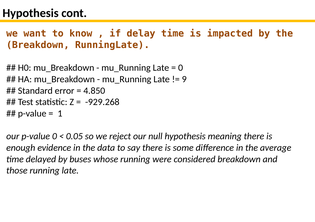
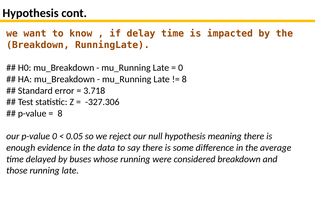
9: 9 -> 8 (184, 79)
4.850: 4.850 -> 3.718 (94, 91)
-929.268: -929.268 -> -327.306 (102, 102)
1: 1 -> 8 (60, 114)
